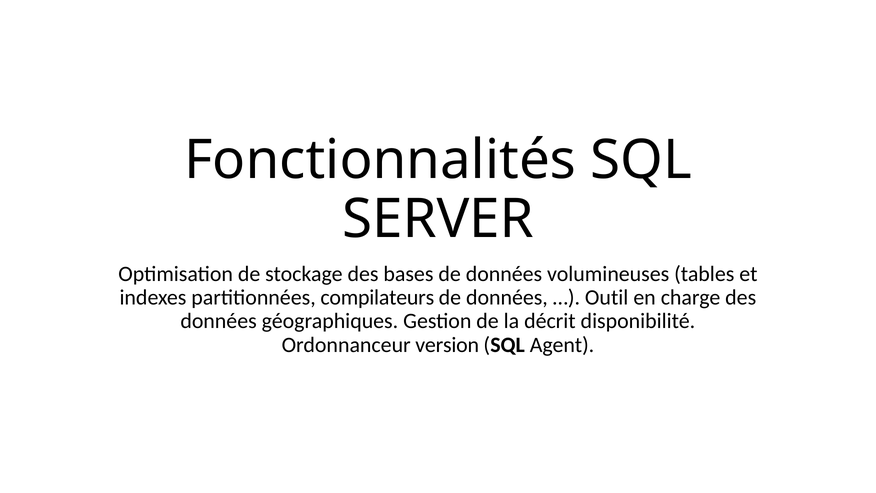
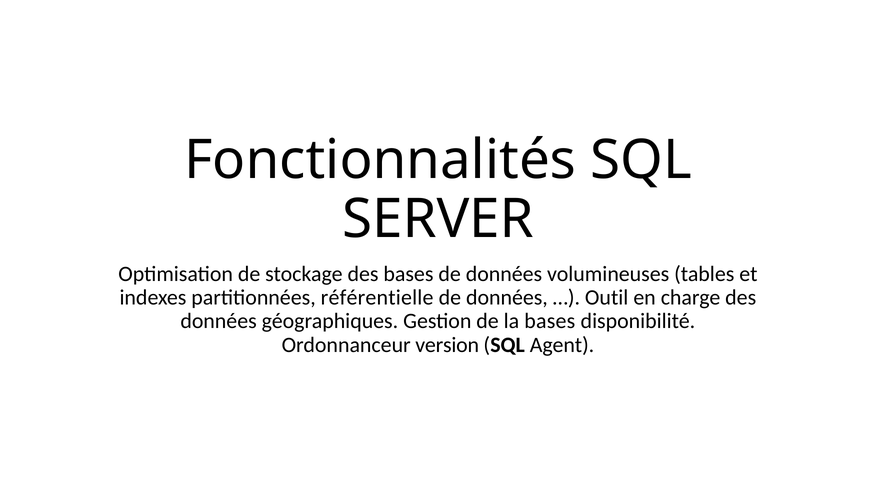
compilateurs: compilateurs -> référentielle (377, 297)
la décrit: décrit -> bases (550, 321)
